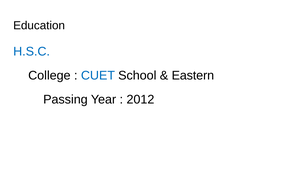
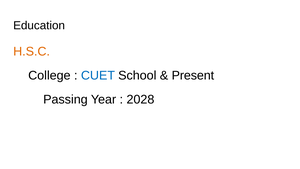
H.S.C colour: blue -> orange (32, 51)
Eastern: Eastern -> Present (193, 75)
2012: 2012 -> 2028 (140, 99)
